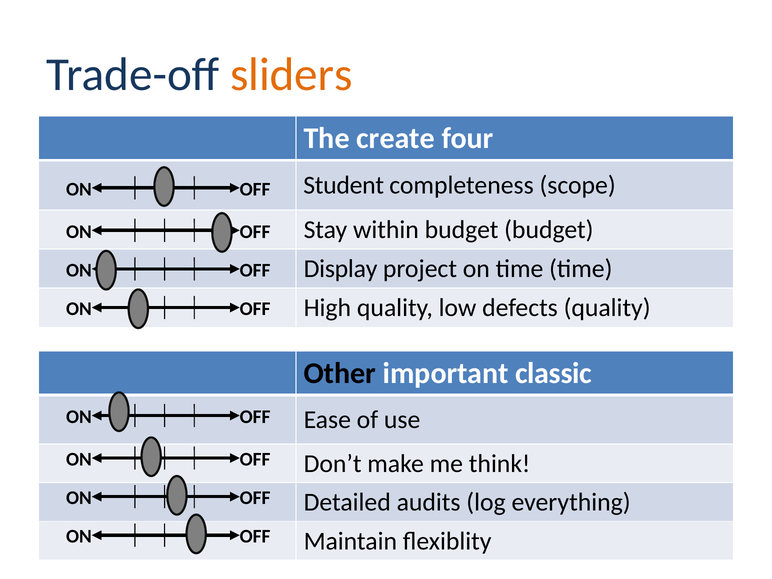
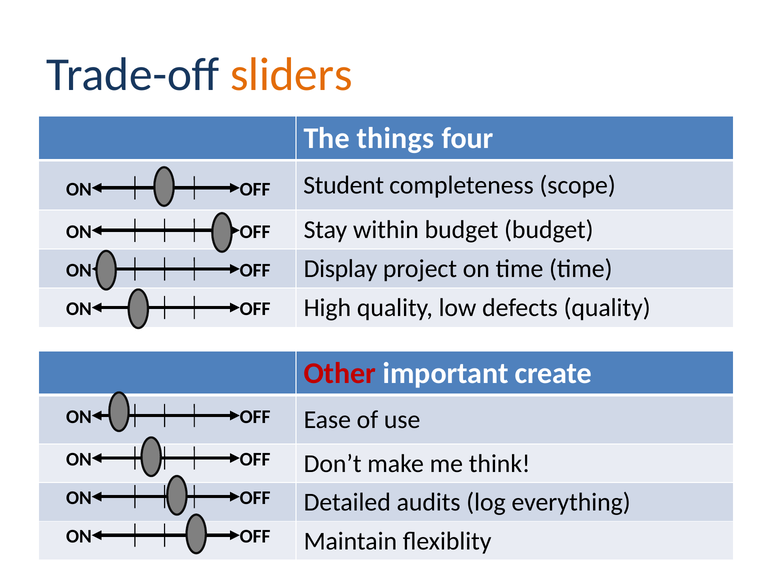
create: create -> things (395, 138)
Other colour: black -> red (340, 374)
classic: classic -> create (553, 374)
